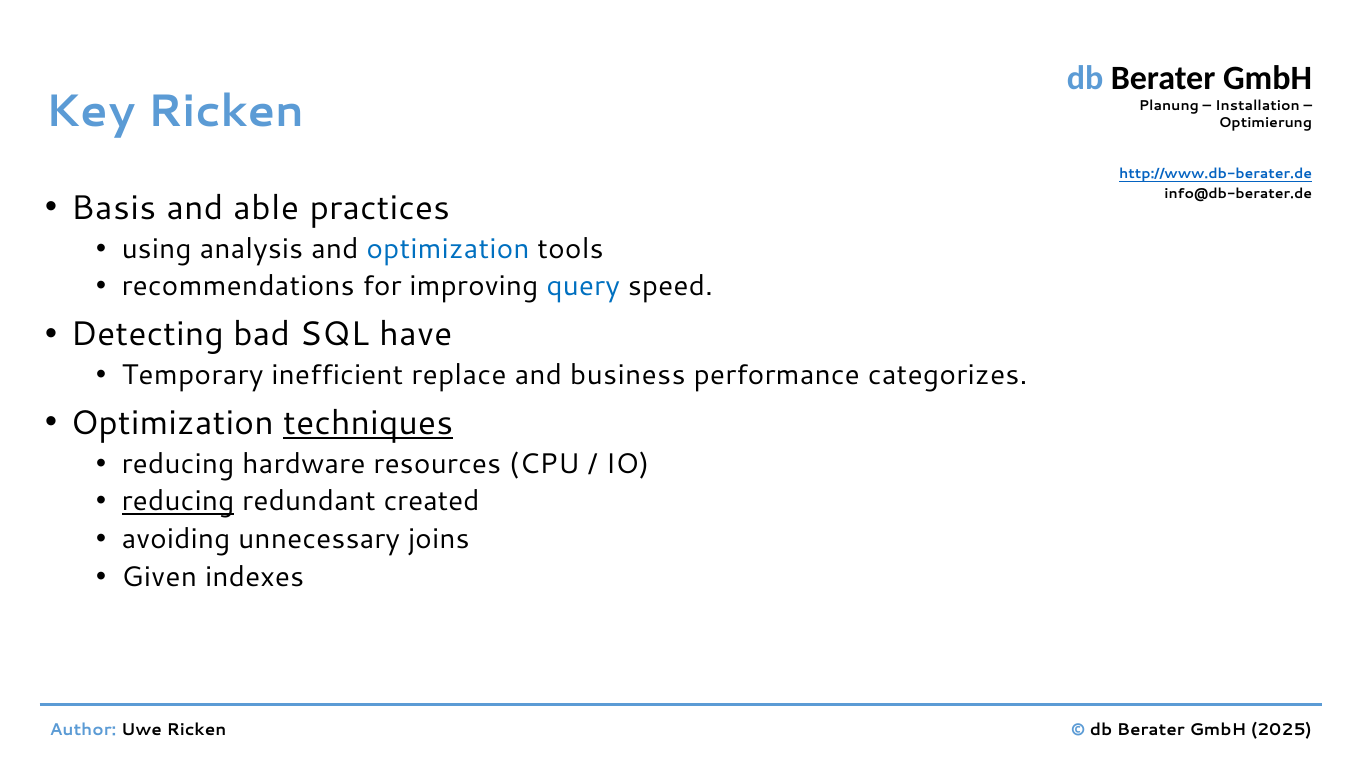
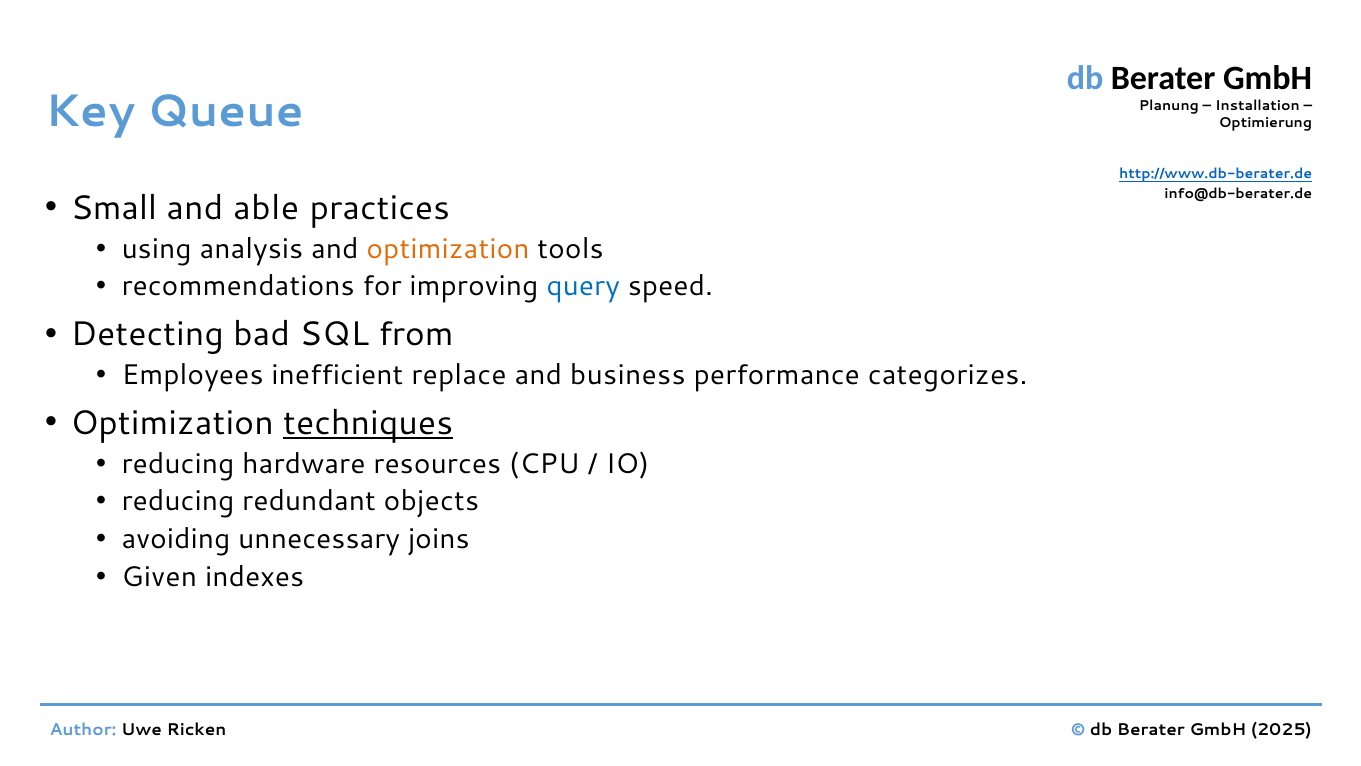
Key Ricken: Ricken -> Queue (226, 111)
Basis: Basis -> Small (114, 208)
optimization colour: blue -> orange (448, 249)
have: have -> from (416, 334)
Temporary: Temporary -> Employees (193, 375)
reducing underline: present -> none (178, 501)
created: created -> objects (431, 501)
